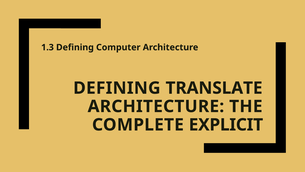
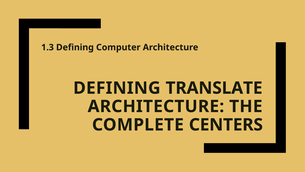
EXPLICIT: EXPLICIT -> CENTERS (226, 124)
